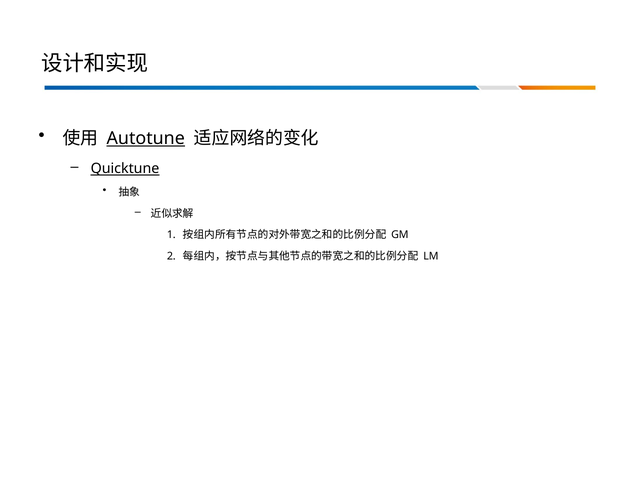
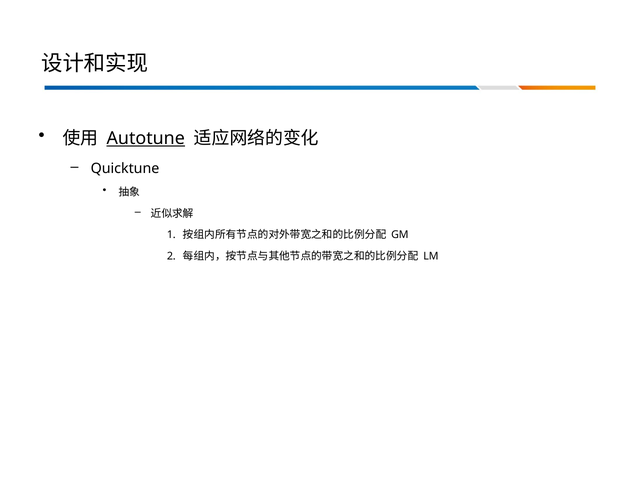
Quicktune underline: present -> none (125, 169)
